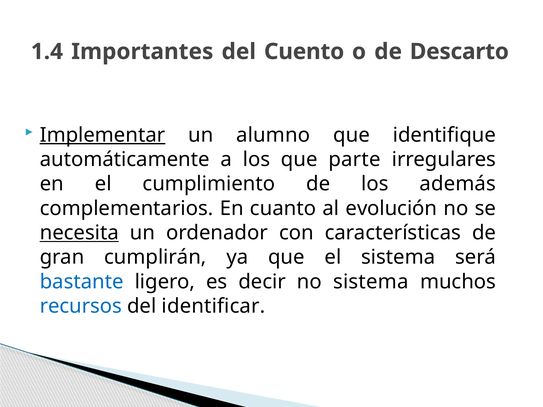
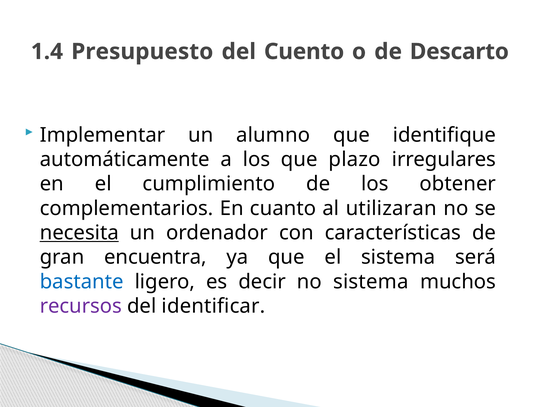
Importantes: Importantes -> Presupuesto (142, 52)
Implementar underline: present -> none (103, 135)
parte: parte -> plazo (355, 160)
además: además -> obtener (458, 184)
evolución: evolución -> utilizaran (391, 208)
cumplirán: cumplirán -> encuentra (155, 257)
recursos colour: blue -> purple (81, 306)
